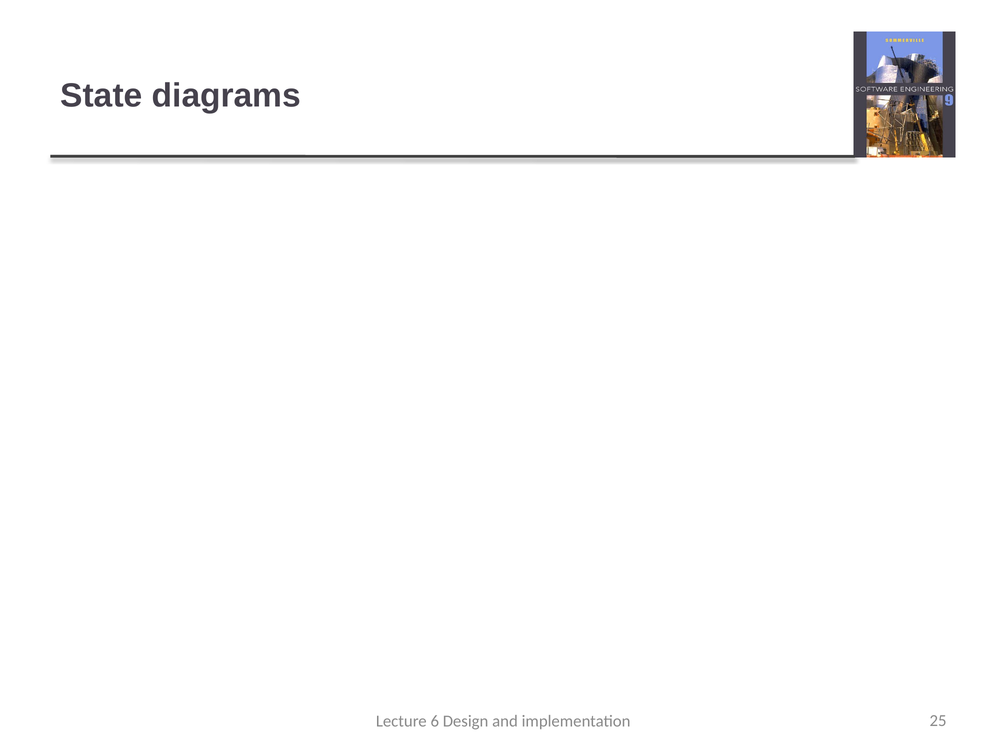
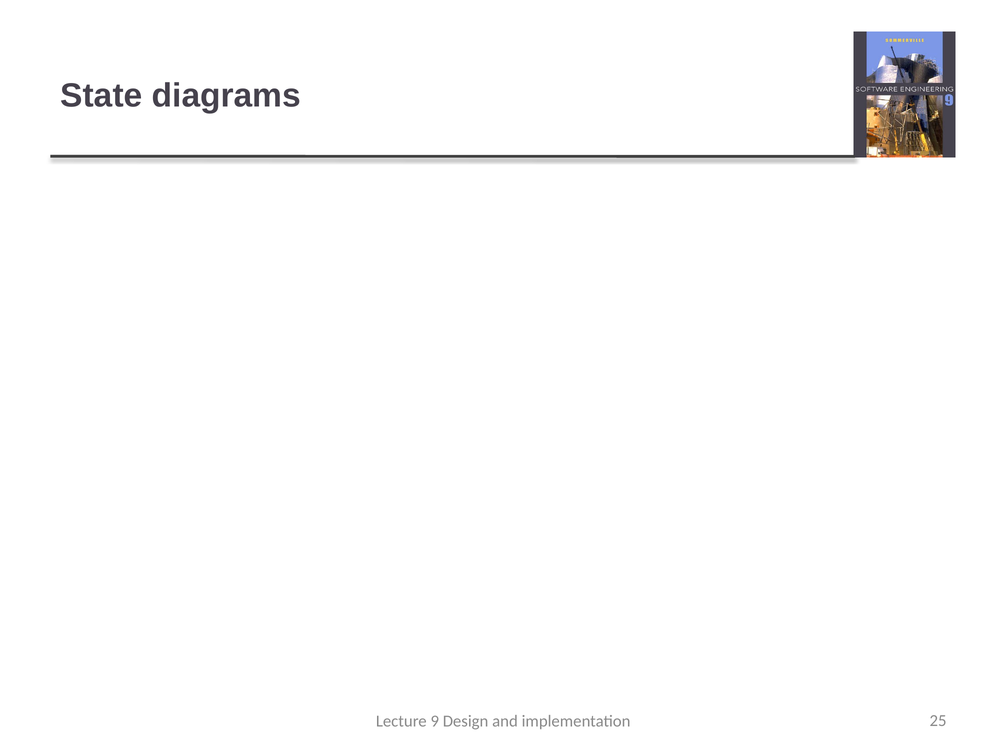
6: 6 -> 9 (435, 721)
